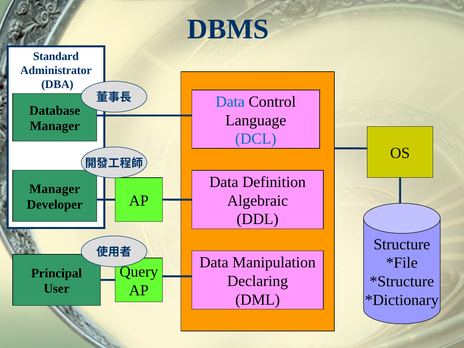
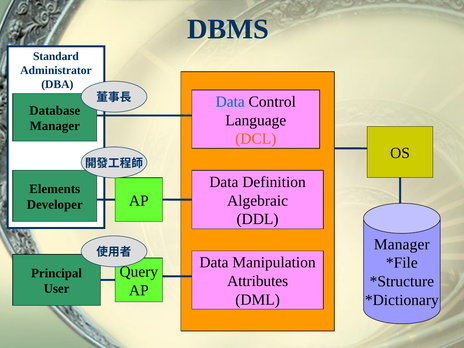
DCL colour: blue -> orange (256, 139)
Manager: Manager -> Elements (55, 189)
Structure: Structure -> Manager (402, 244)
Declaring: Declaring -> Attributes (258, 281)
